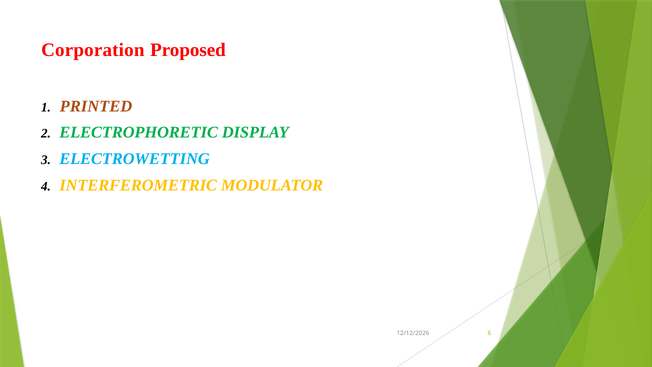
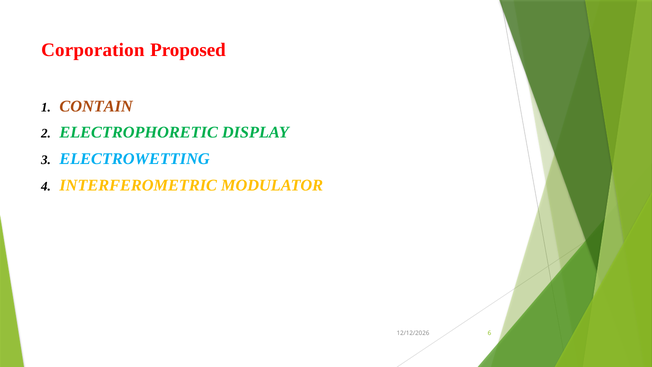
PRINTED: PRINTED -> CONTAIN (96, 106)
